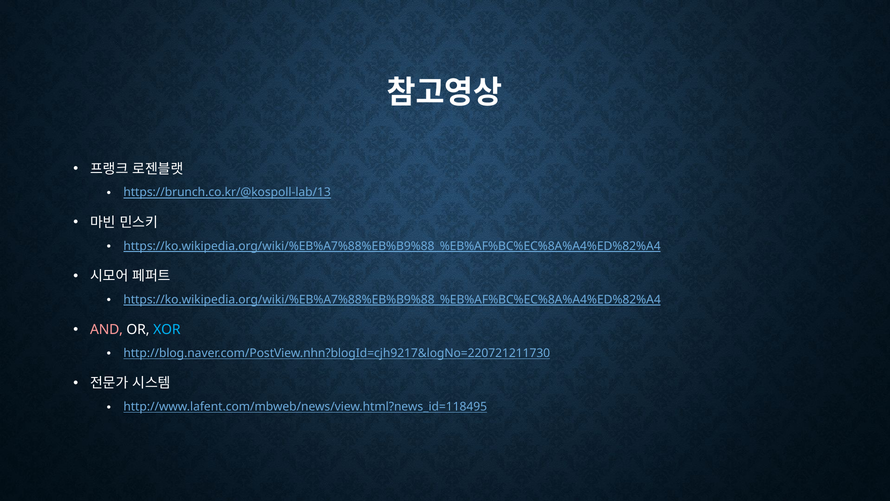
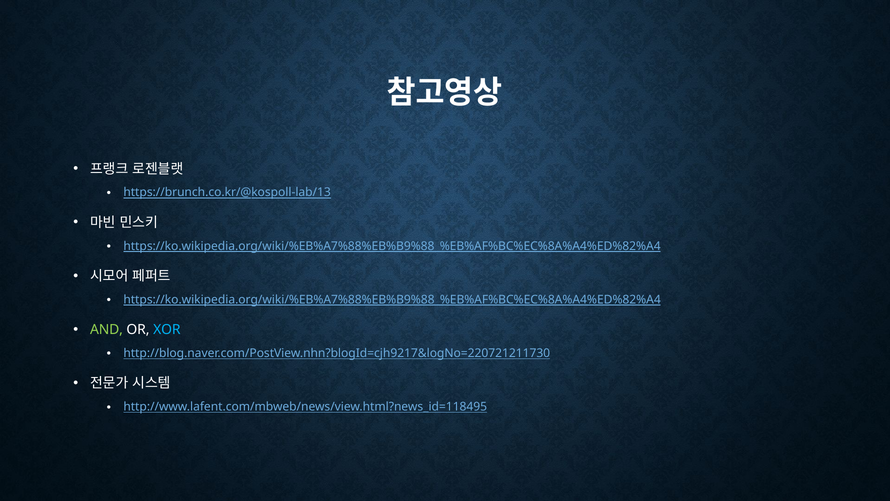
AND colour: pink -> light green (106, 330)
